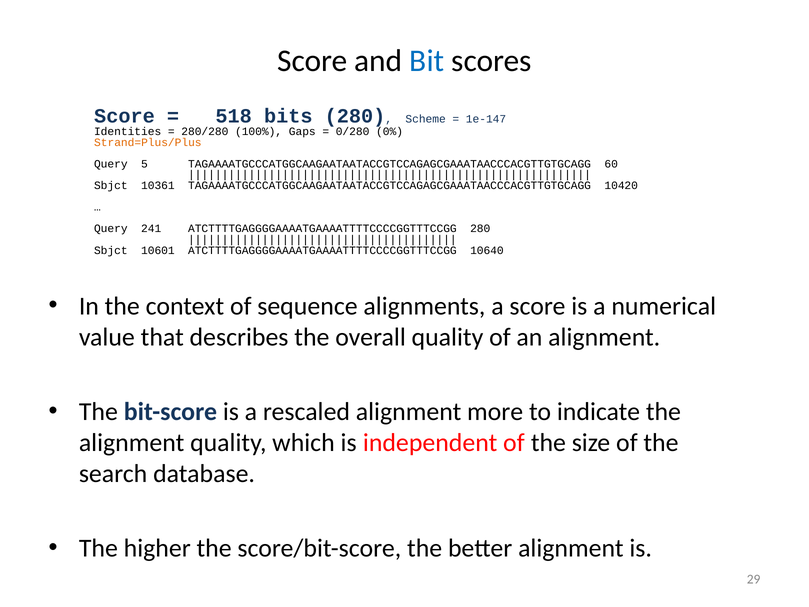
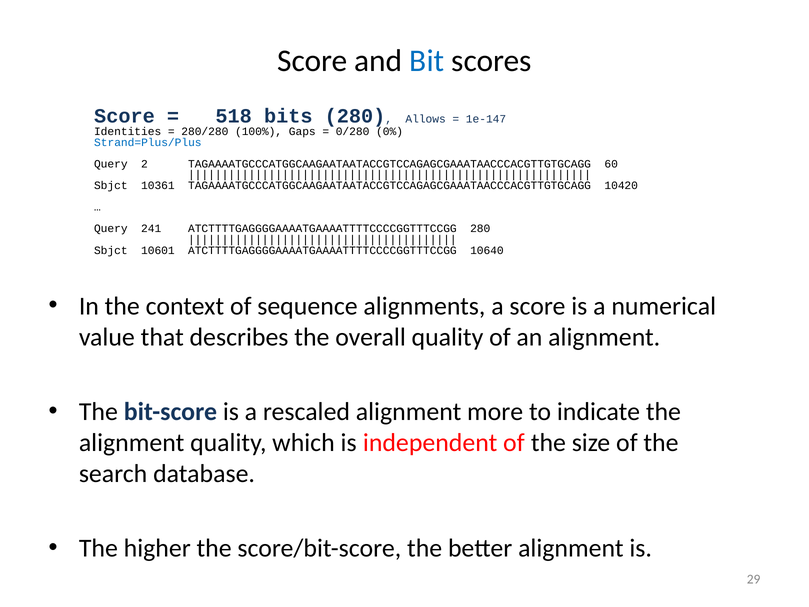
Scheme: Scheme -> Allows (426, 119)
Strand=Plus/Plus colour: orange -> blue (148, 142)
5: 5 -> 2 (144, 164)
